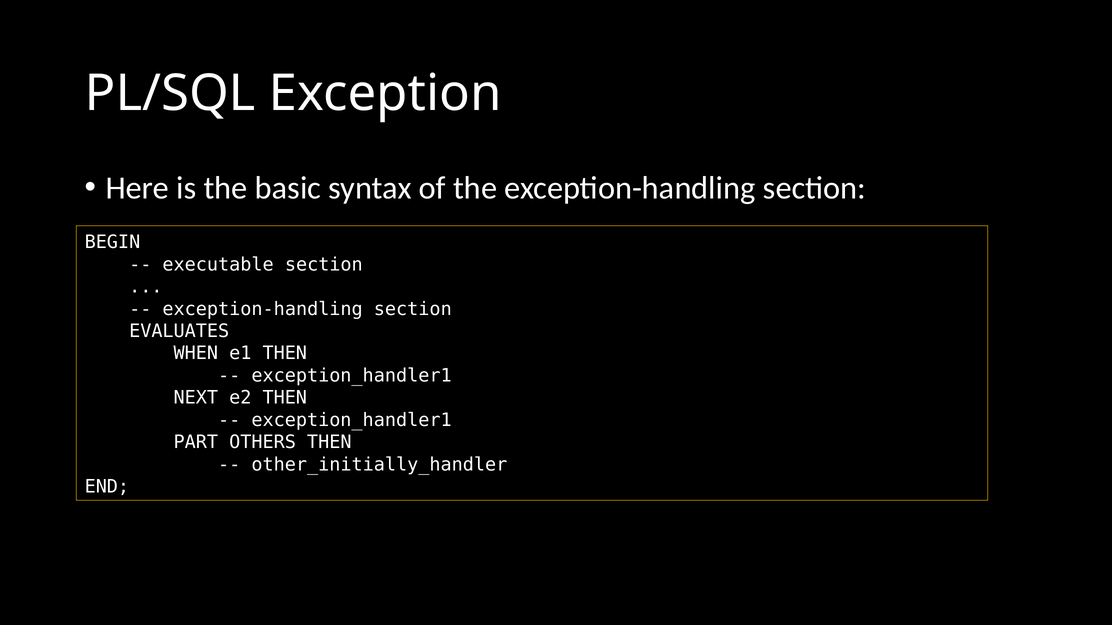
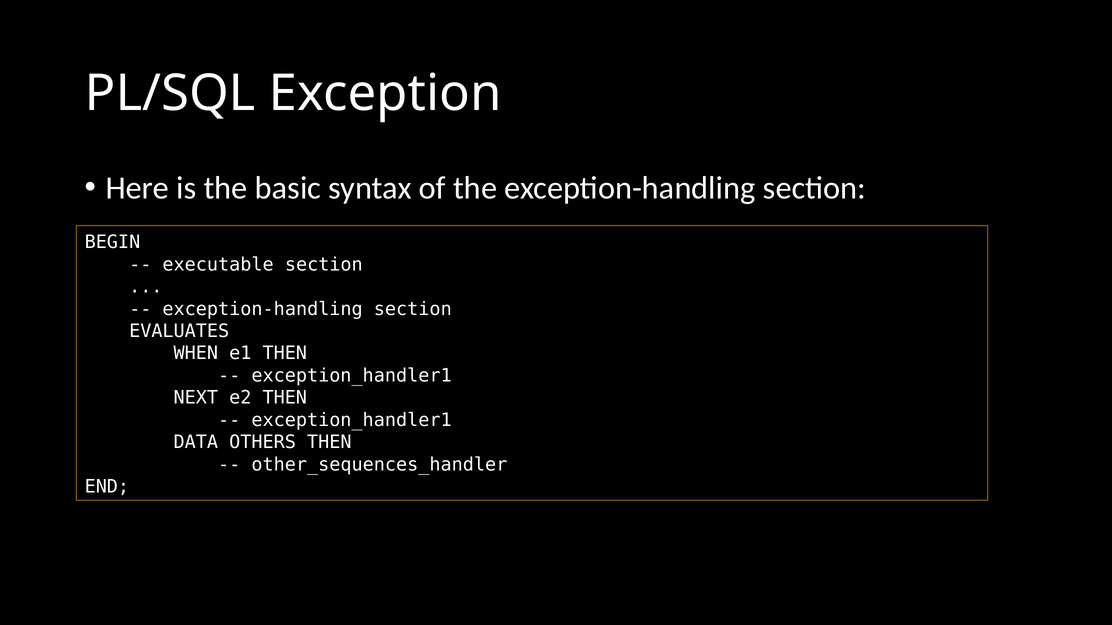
PART: PART -> DATA (196, 443)
other_initially_handler: other_initially_handler -> other_sequences_handler (379, 465)
